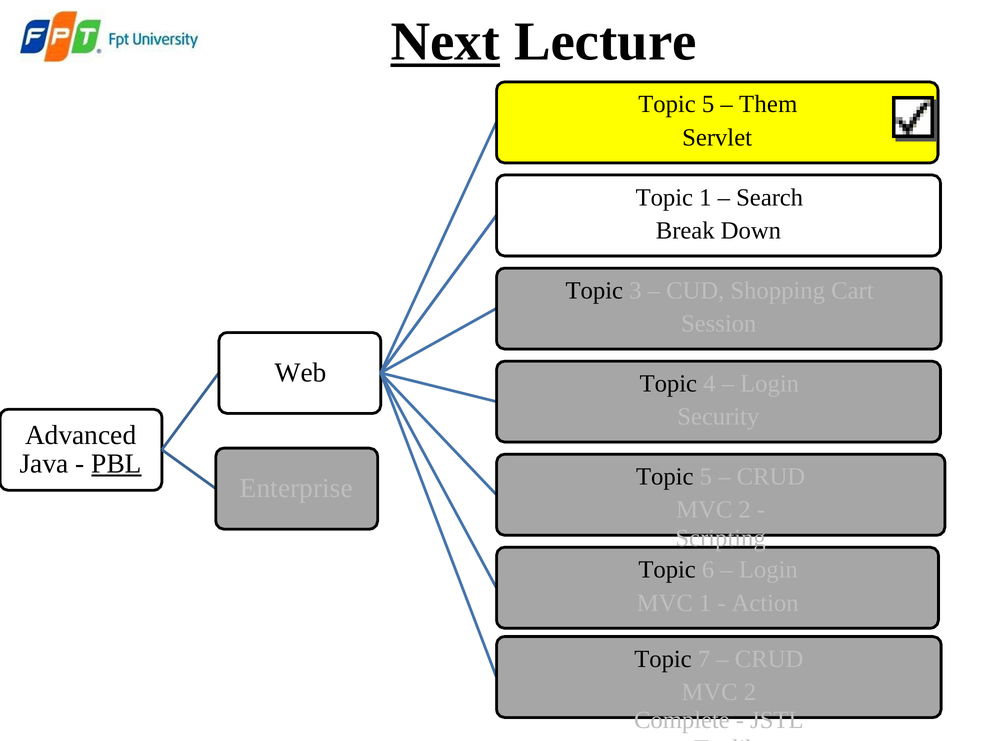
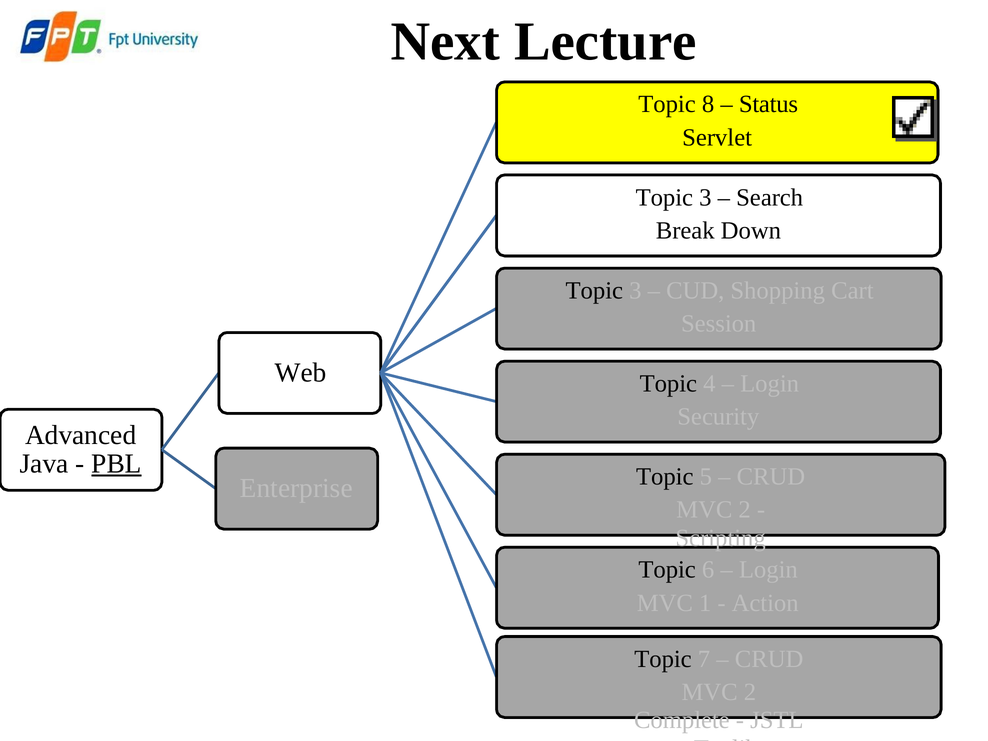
Next underline: present -> none (445, 42)
5: 5 -> 8 (708, 104)
Them: Them -> Status (768, 104)
1: 1 -> 3 (705, 197)
